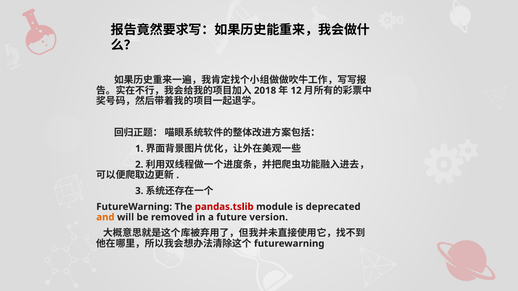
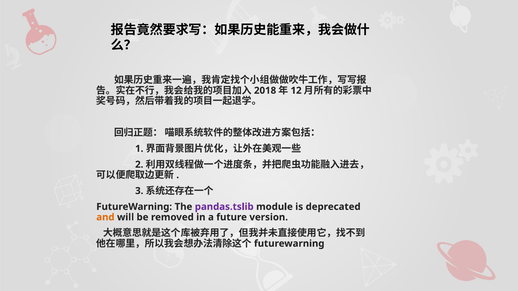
pandas.tslib colour: red -> purple (224, 207)
